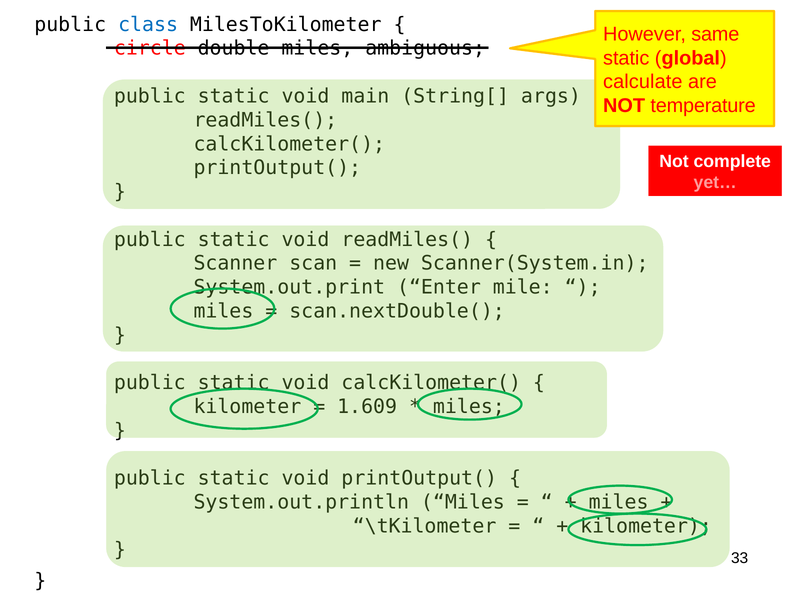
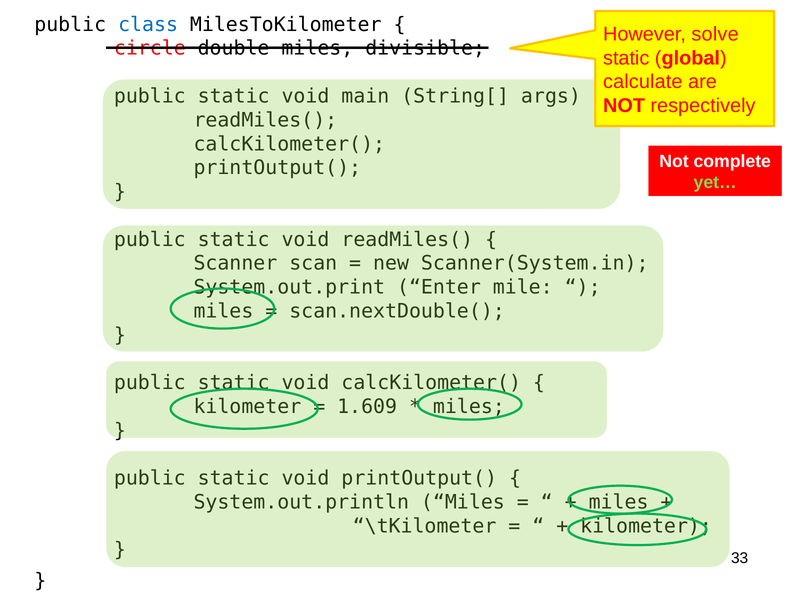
same: same -> solve (715, 34)
ambiguous: ambiguous -> divisible (425, 48)
temperature: temperature -> respectively (703, 106)
yet… colour: pink -> light green (715, 183)
